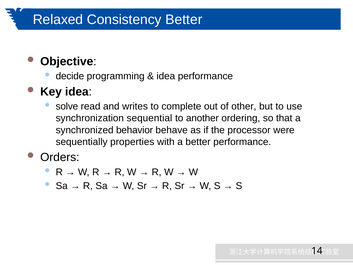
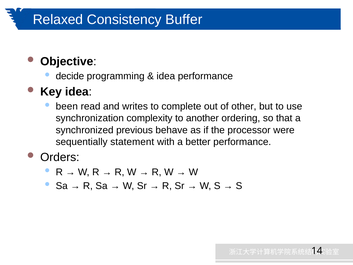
Consistency Better: Better -> Buffer (184, 20)
solve: solve -> been (67, 106)
sequential: sequential -> complexity (150, 118)
behavior: behavior -> previous (135, 130)
properties: properties -> statement (132, 142)
